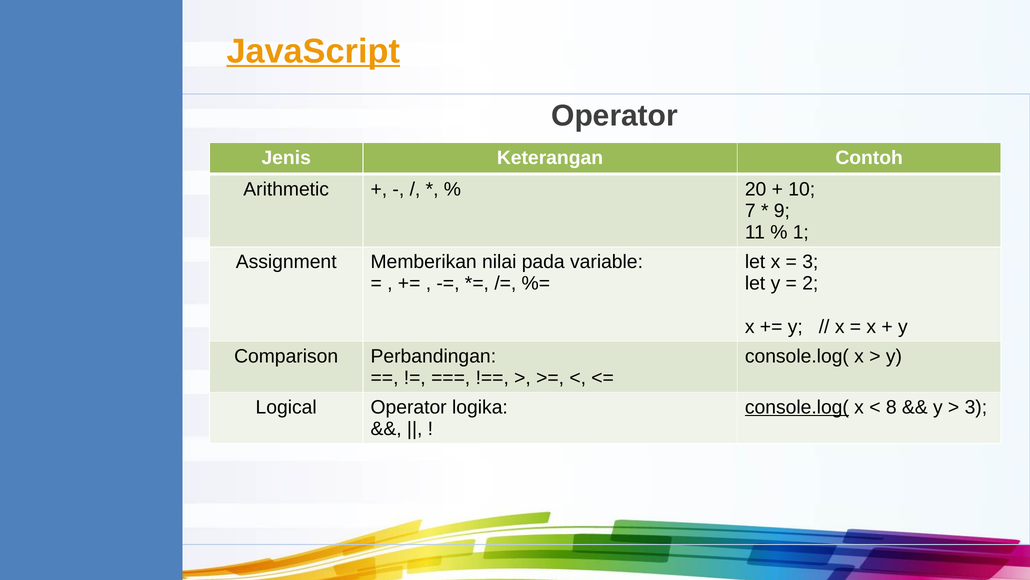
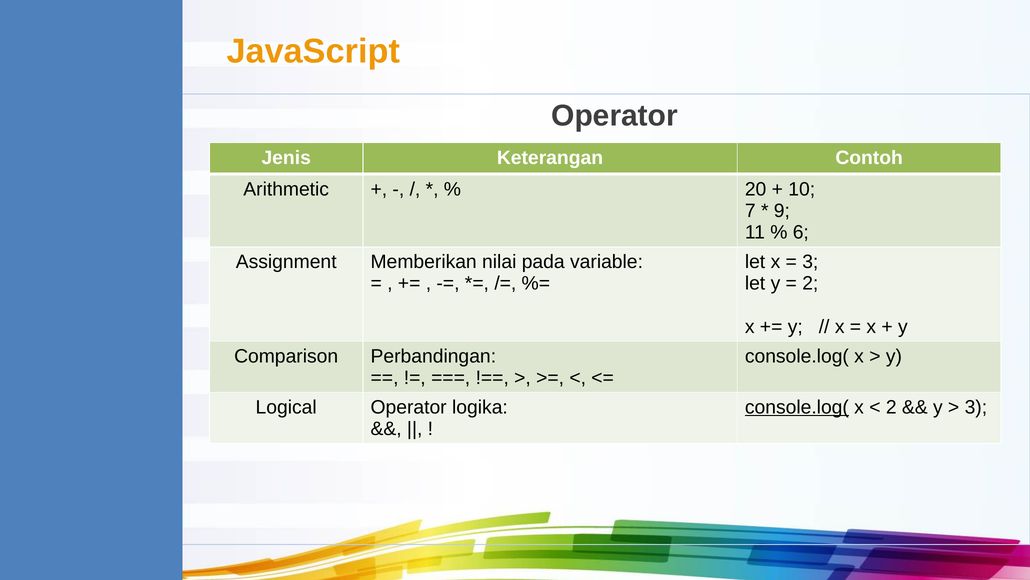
JavaScript underline: present -> none (313, 51)
1: 1 -> 6 (801, 232)
8: 8 -> 2 (891, 407)
